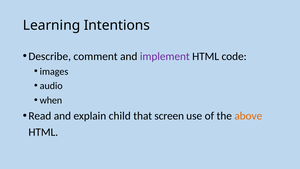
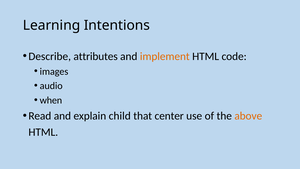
comment: comment -> attributes (96, 56)
implement colour: purple -> orange (165, 56)
screen: screen -> center (169, 116)
